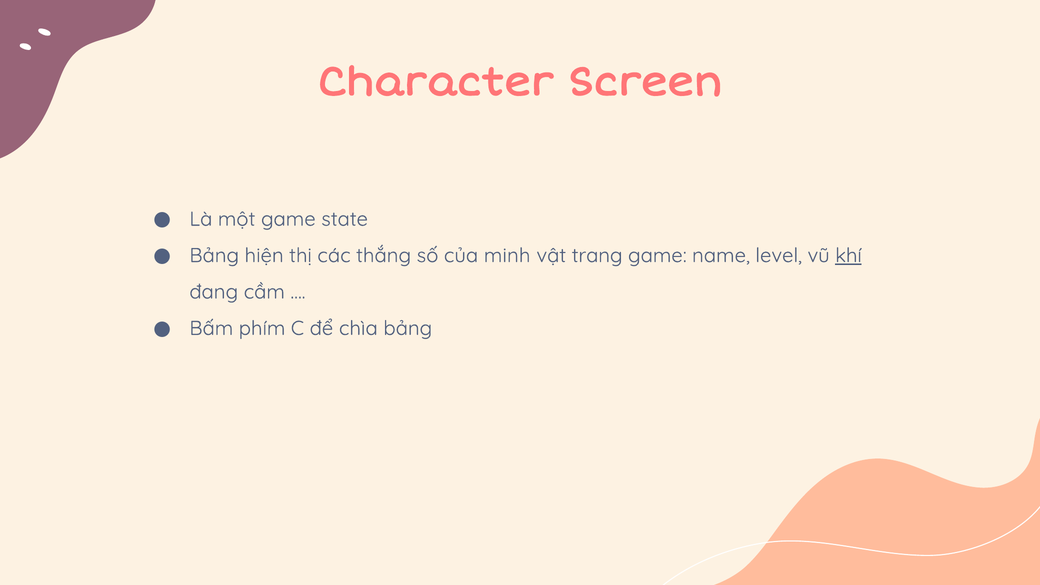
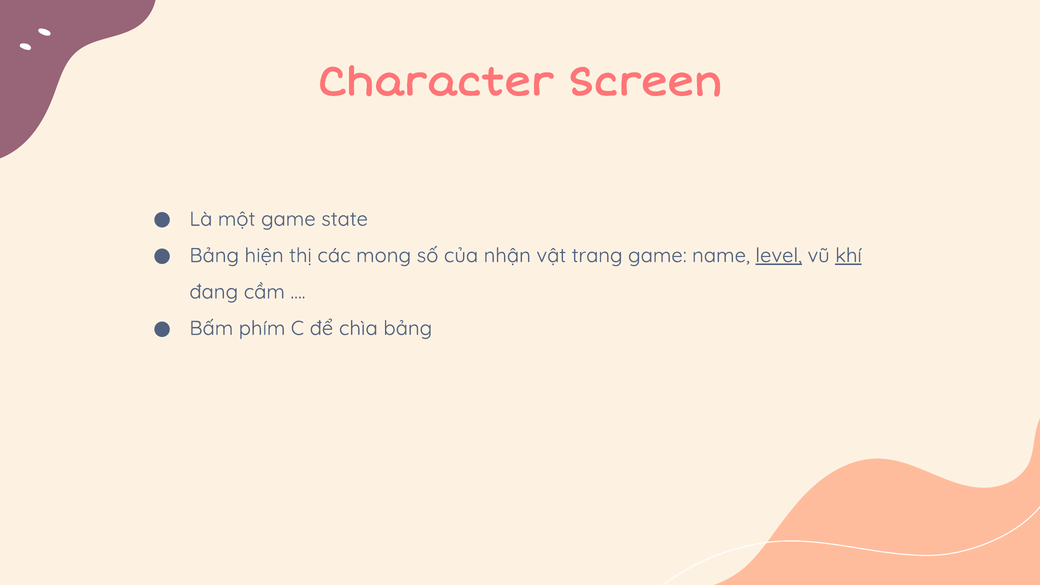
thắng: thắng -> mong (384, 255)
minh: minh -> nhận (507, 255)
level underline: none -> present (779, 255)
